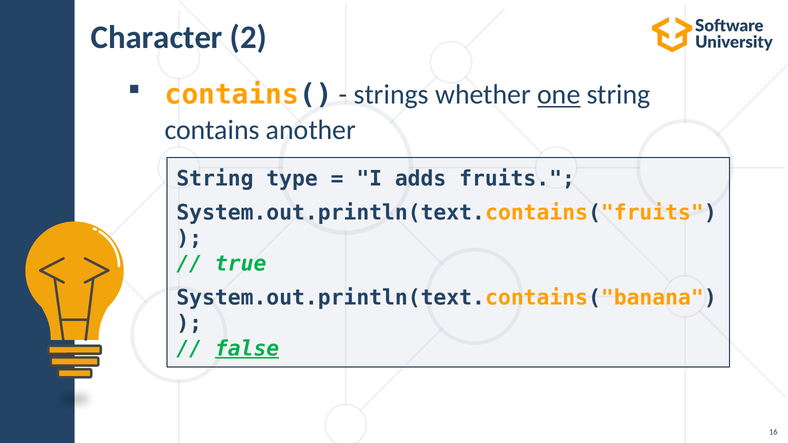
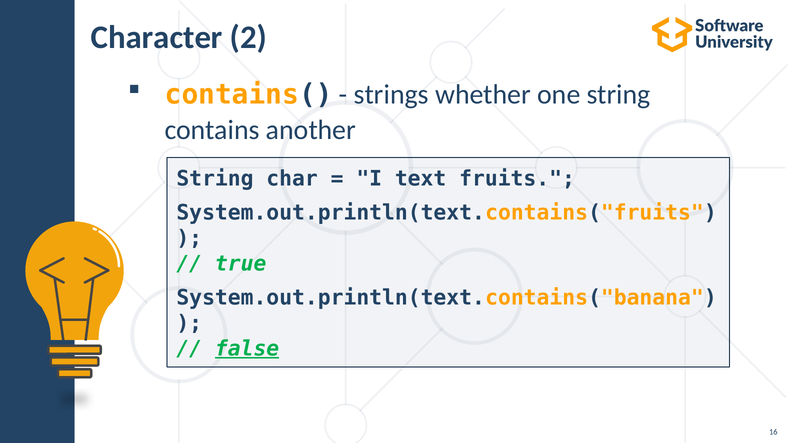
one underline: present -> none (559, 95)
type: type -> char (292, 179)
adds: adds -> text (421, 179)
